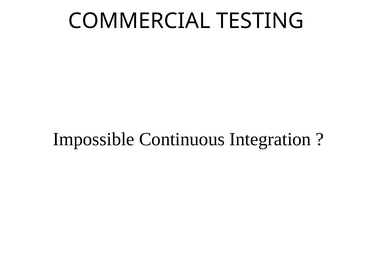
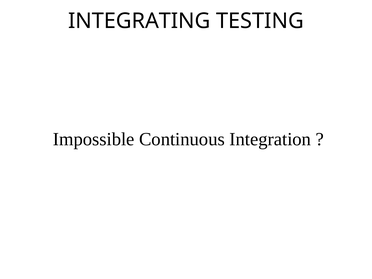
COMMERCIAL: COMMERCIAL -> INTEGRATING (139, 21)
